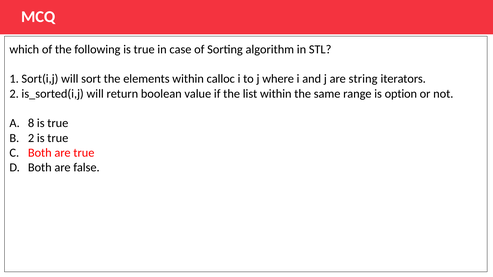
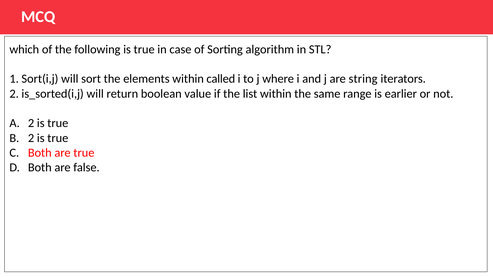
calloc: calloc -> called (221, 79)
option: option -> earlier (401, 94)
8: 8 -> 2 (31, 123)
